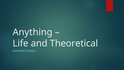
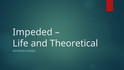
Anything: Anything -> Impeded (33, 32)
